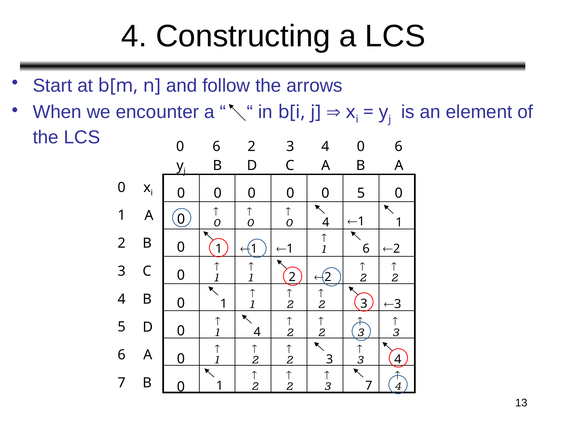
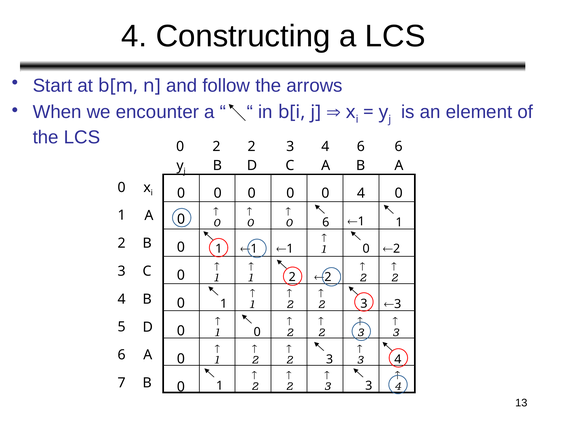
0 6: 6 -> 2 (216, 146)
0: 0 -> 6 (361, 146)
0 5: 5 -> 4 (361, 193)
0 4: 4 -> 6 (326, 222)
6: 6 -> 0 (366, 249)
4: 4 -> 0 (257, 332)
3 7: 7 -> 3 (369, 386)
